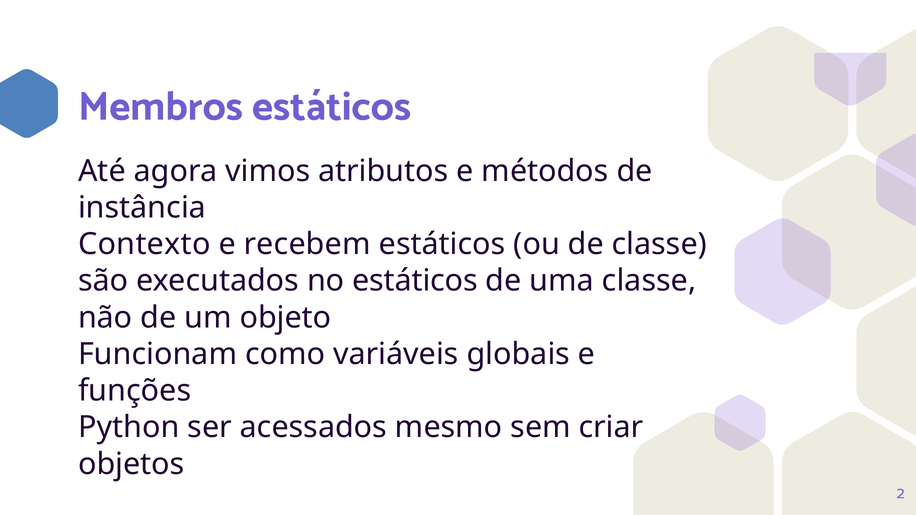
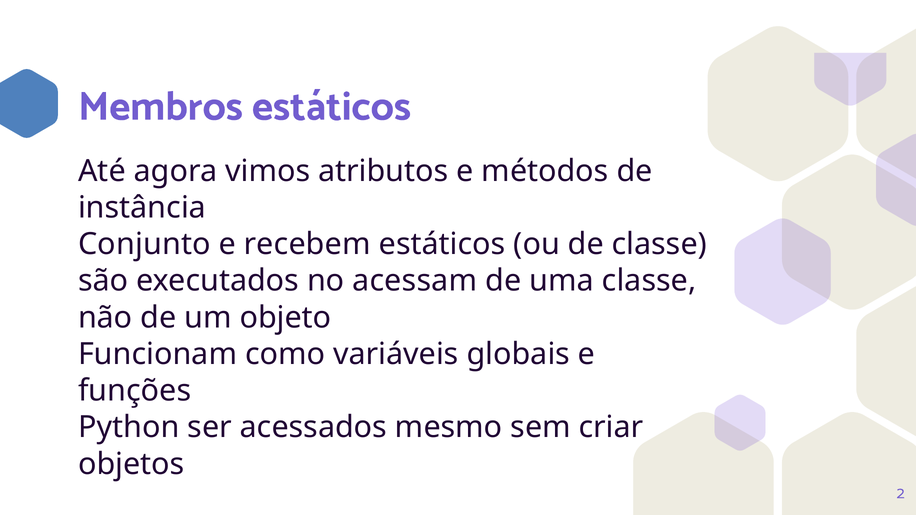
Contexto: Contexto -> Conjunto (144, 244)
no estáticos: estáticos -> acessam (415, 281)
